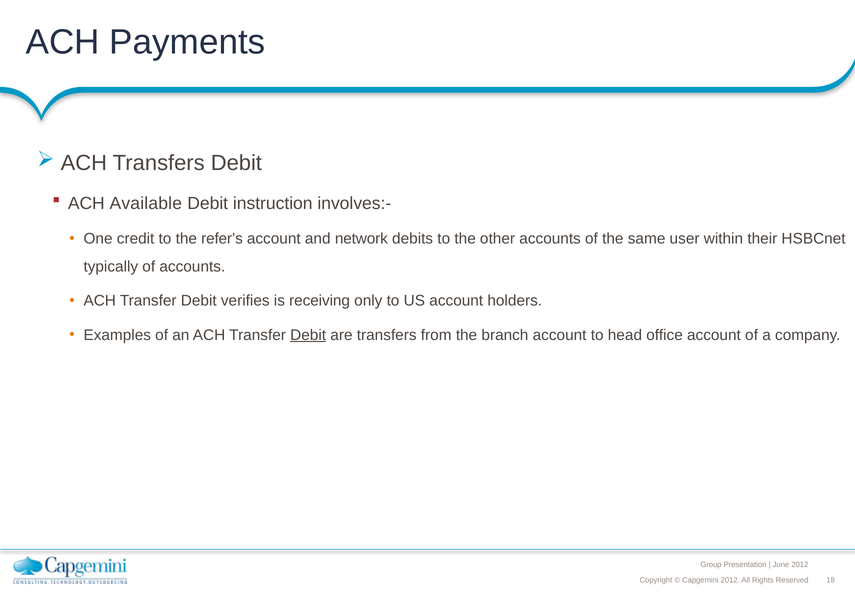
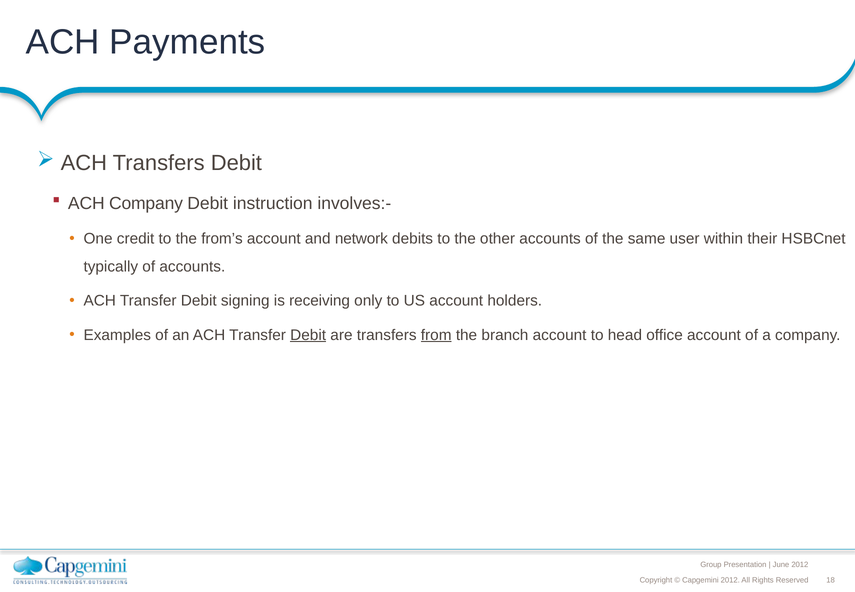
ACH Available: Available -> Company (146, 204)
refer’s: refer’s -> from’s (222, 239)
verifies: verifies -> signing (245, 301)
from underline: none -> present (436, 335)
